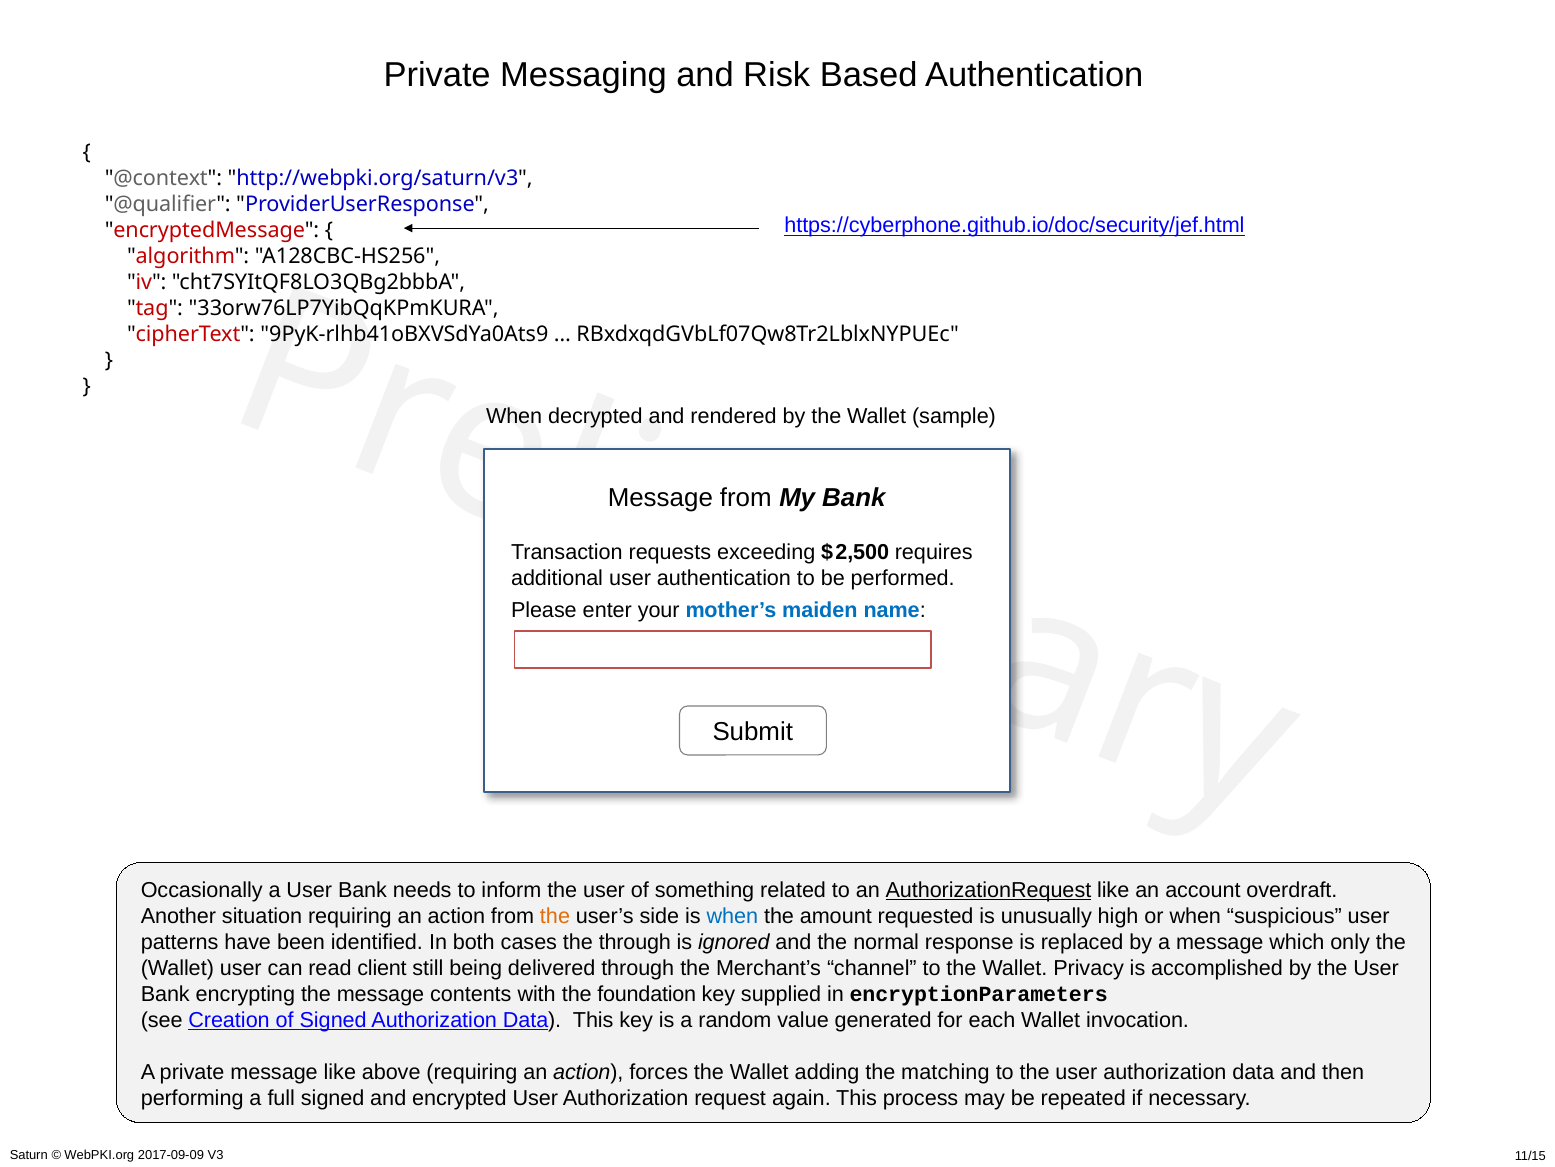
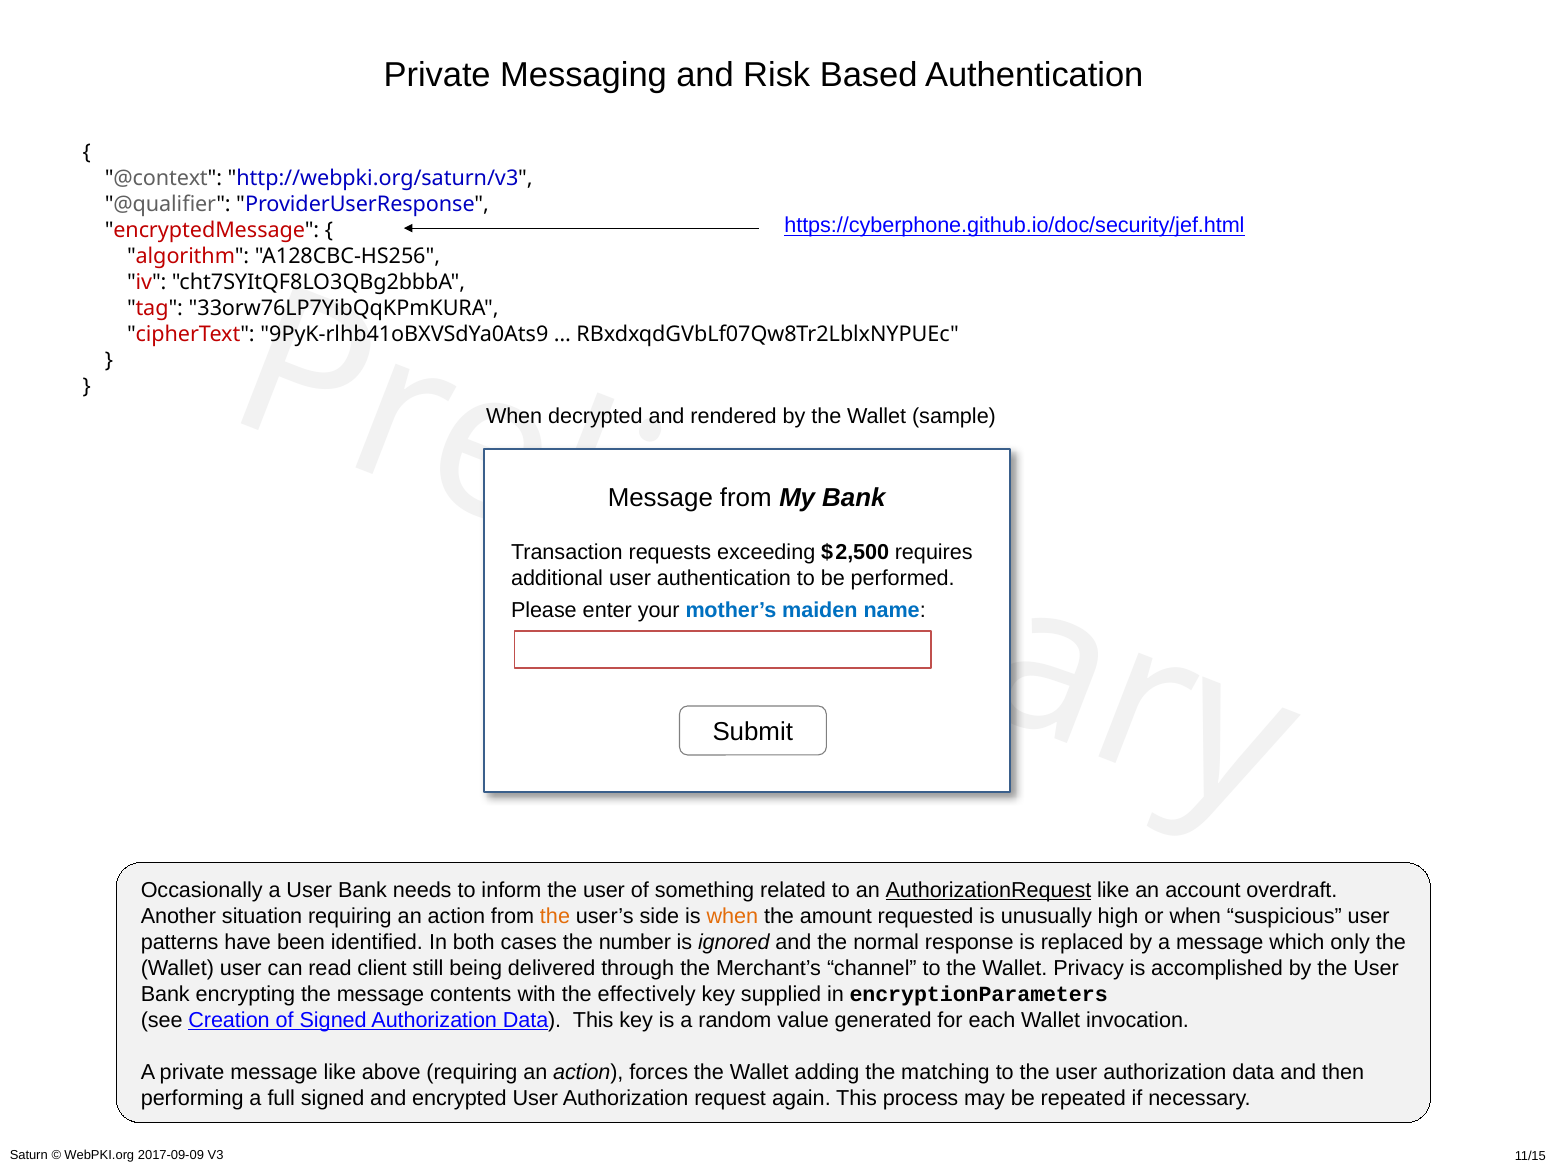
when colour: blue -> orange (732, 916)
the through: through -> number (635, 941)
foundation: foundation -> effectively (647, 993)
